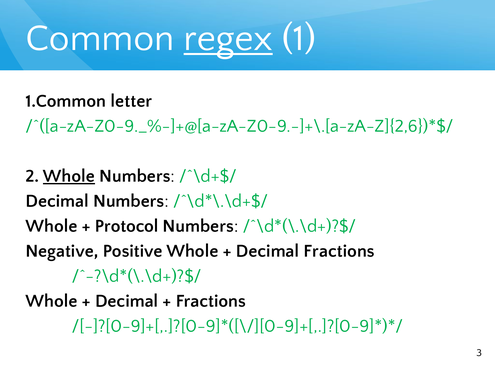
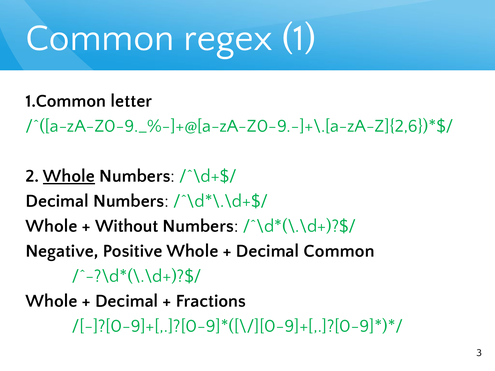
regex underline: present -> none (228, 38)
Protocol: Protocol -> Without (127, 226)
Decimal Fractions: Fractions -> Common (339, 251)
